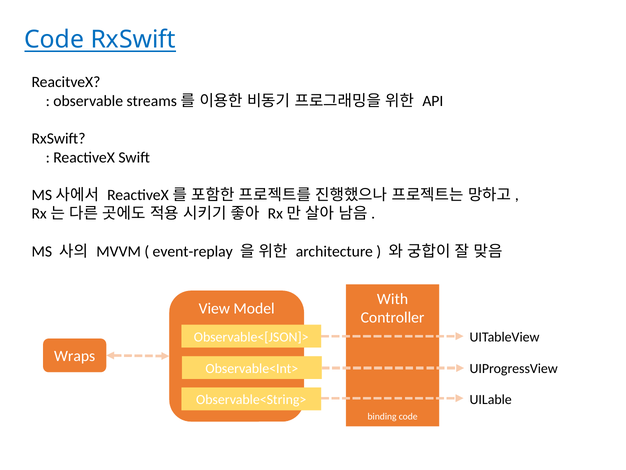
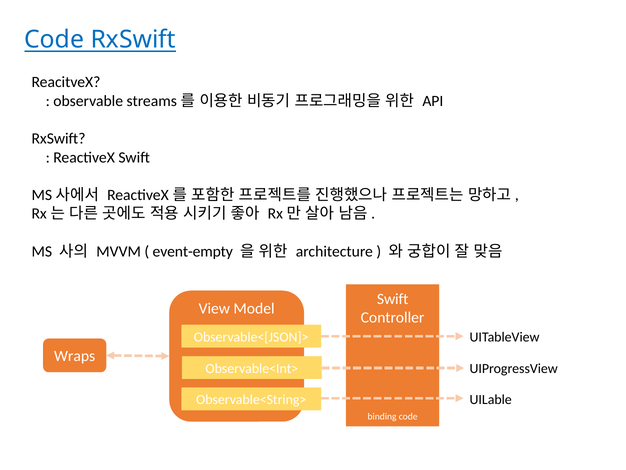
event-replay: event-replay -> event-empty (193, 251)
With: With -> Swift (393, 299)
